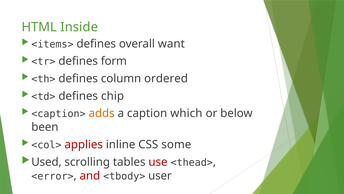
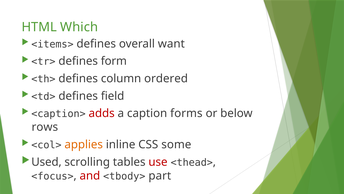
Inside: Inside -> Which (79, 27)
chip: chip -> field (113, 96)
adds colour: orange -> red (102, 113)
which: which -> forms (186, 113)
been: been -> rows (45, 127)
applies colour: red -> orange (84, 144)
<error>: <error> -> <focus> (52, 176)
user: user -> part (160, 175)
